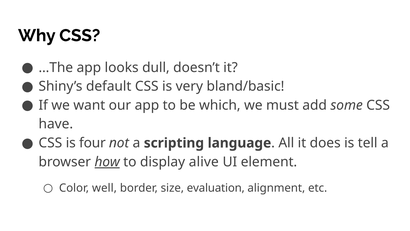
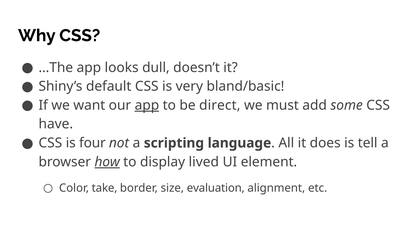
app underline: none -> present (147, 105)
which: which -> direct (220, 105)
alive: alive -> lived (204, 162)
well: well -> take (105, 188)
